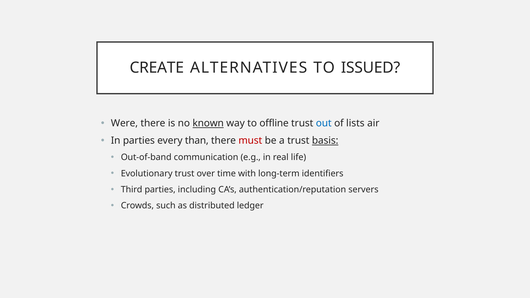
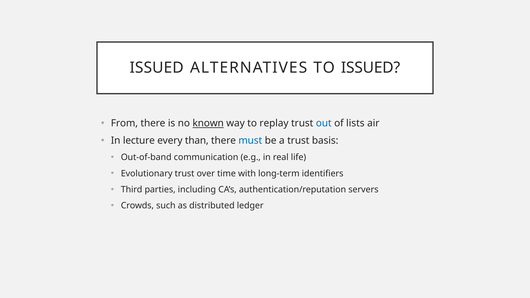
CREATE: CREATE -> ISSUED (157, 68)
Were: Were -> From (124, 123)
offline: offline -> replay (274, 123)
In parties: parties -> lecture (139, 141)
must colour: red -> blue (250, 141)
basis underline: present -> none (325, 141)
